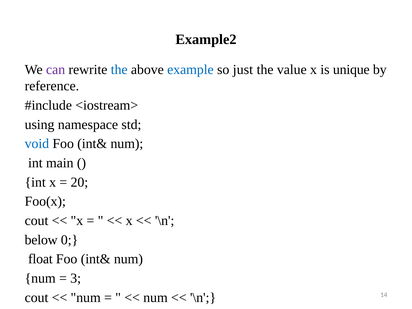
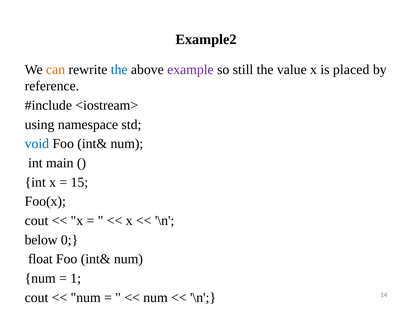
can colour: purple -> orange (56, 70)
example colour: blue -> purple (190, 70)
just: just -> still (243, 70)
unique: unique -> placed (351, 70)
20: 20 -> 15 (79, 182)
3: 3 -> 1 (76, 278)
